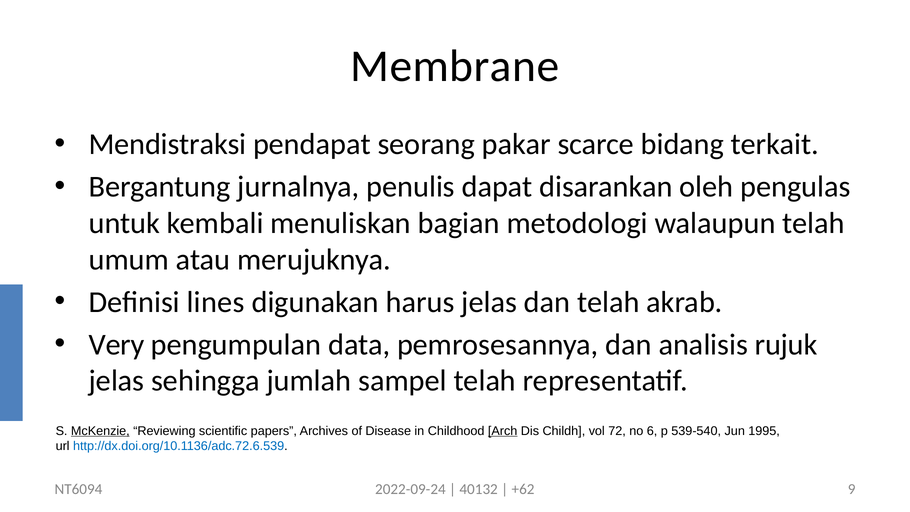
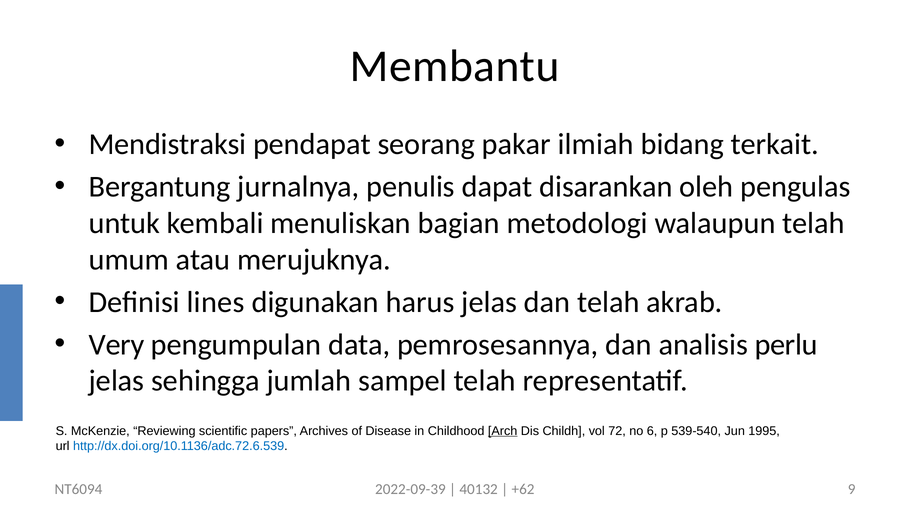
Membrane: Membrane -> Membantu (455, 66)
scarce: scarce -> ilmiah (596, 144)
rujuk: rujuk -> perlu (786, 344)
McKenzie underline: present -> none (100, 431)
2022-09-24: 2022-09-24 -> 2022-09-39 (410, 489)
